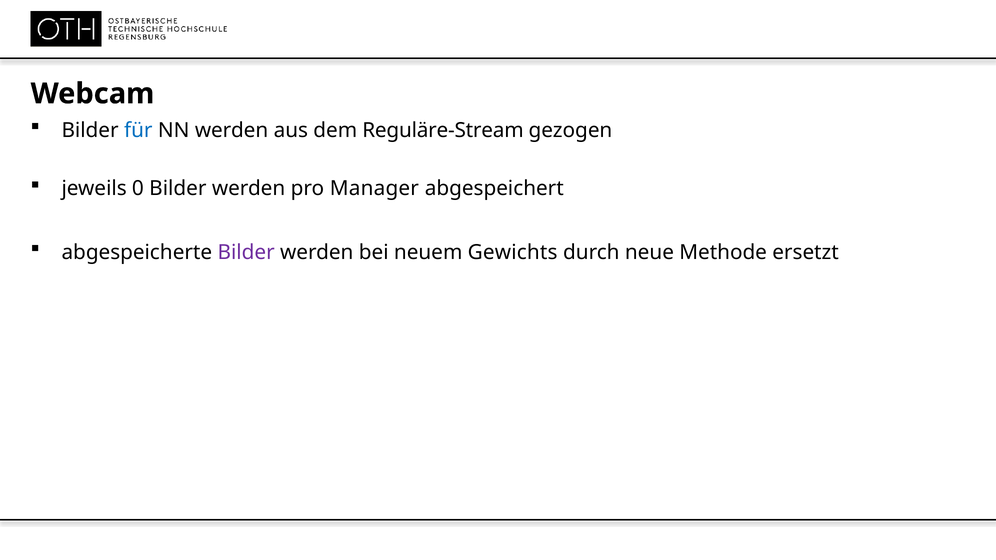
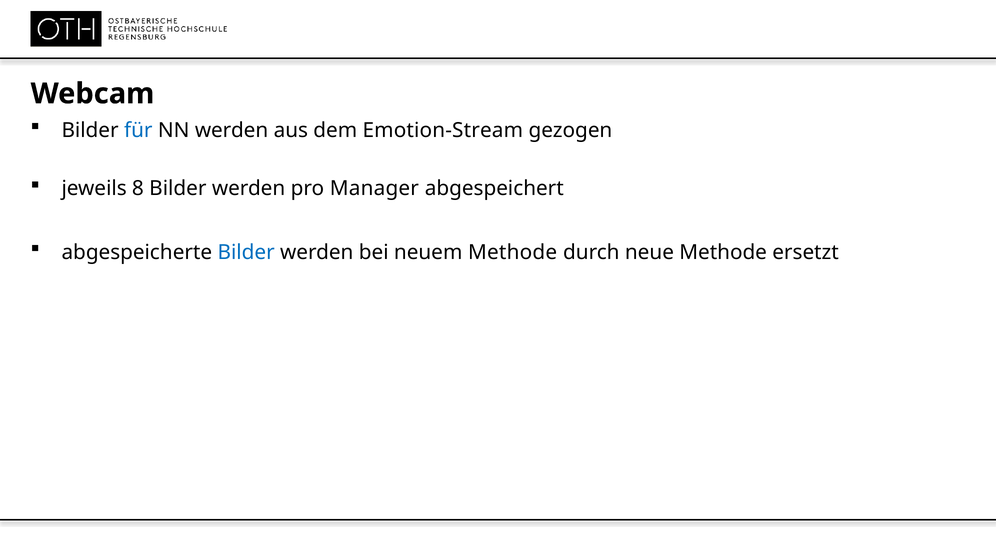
Reguläre-Stream: Reguläre-Stream -> Emotion-Stream (443, 131)
0: 0 -> 8 (138, 189)
Bilder colour: purple -> blue (246, 253)
neuem Gewichts: Gewichts -> Methode (513, 253)
